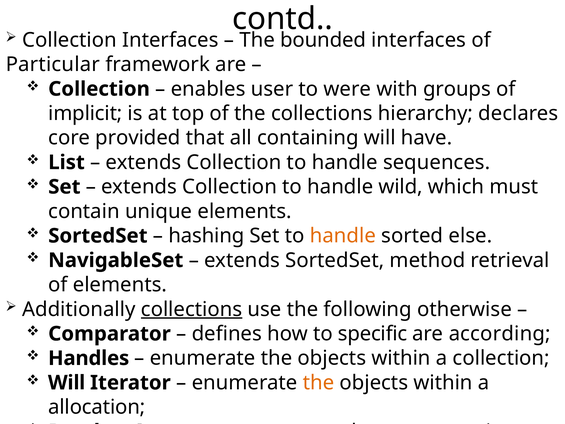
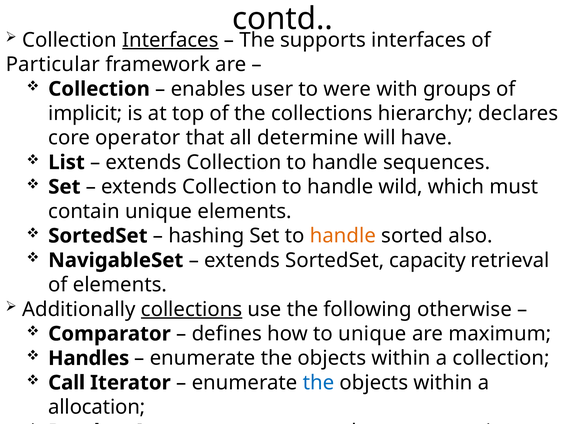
Interfaces underline: none -> present (170, 40)
The bounded: bounded -> supports (323, 40)
provided: provided -> operator (138, 138)
containing: containing -> determine (308, 138)
else: else -> also (471, 236)
method: method -> capacity (428, 260)
to specific: specific -> unique (372, 334)
according: according -> maximum (500, 334)
Will: Will -> Call (67, 383)
the colour: orange -> blue (318, 383)
